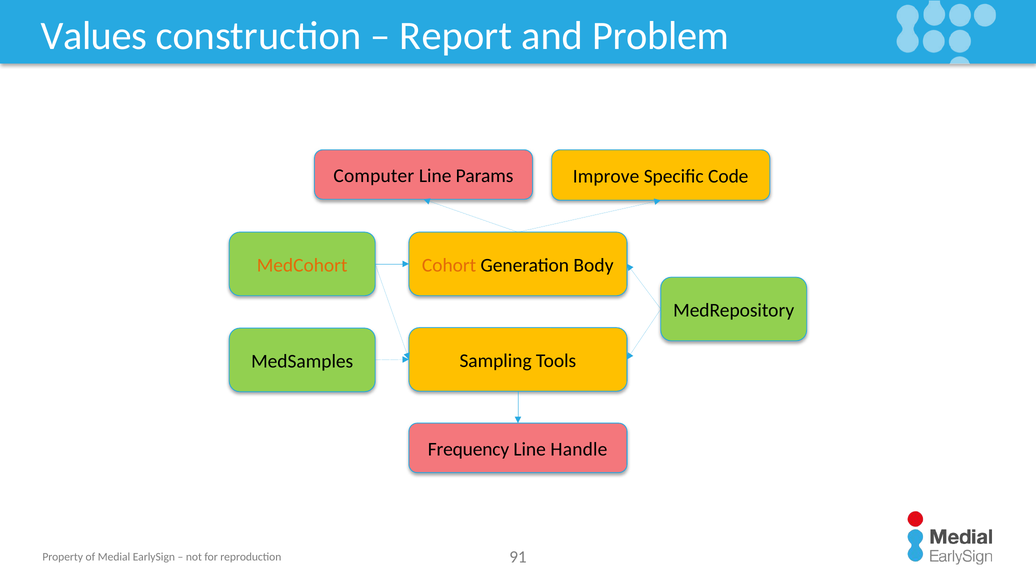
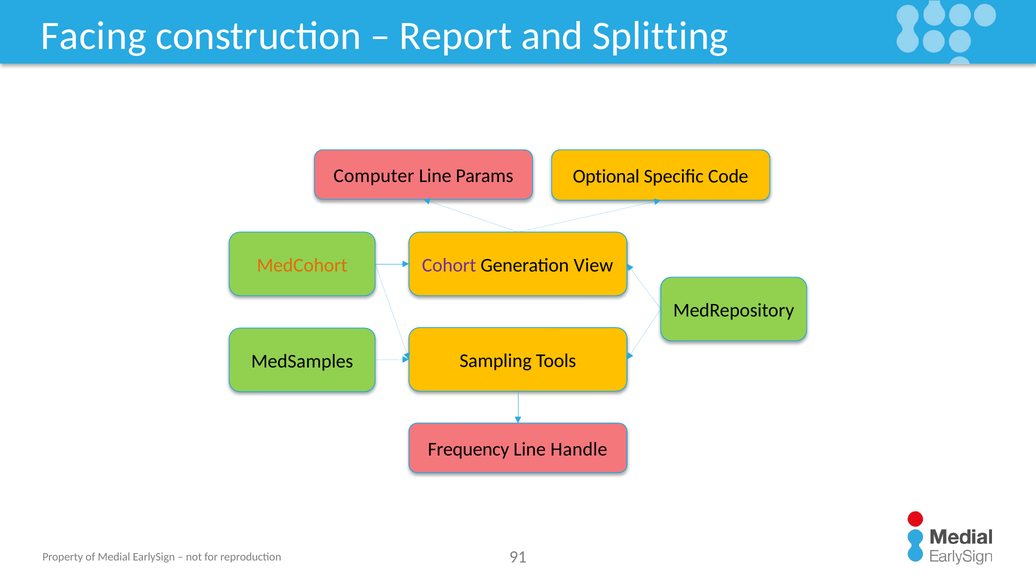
Values: Values -> Facing (94, 36)
Problem: Problem -> Splitting (660, 36)
Improve: Improve -> Optional (606, 176)
Cohort colour: orange -> purple (449, 265)
Body: Body -> View (593, 265)
